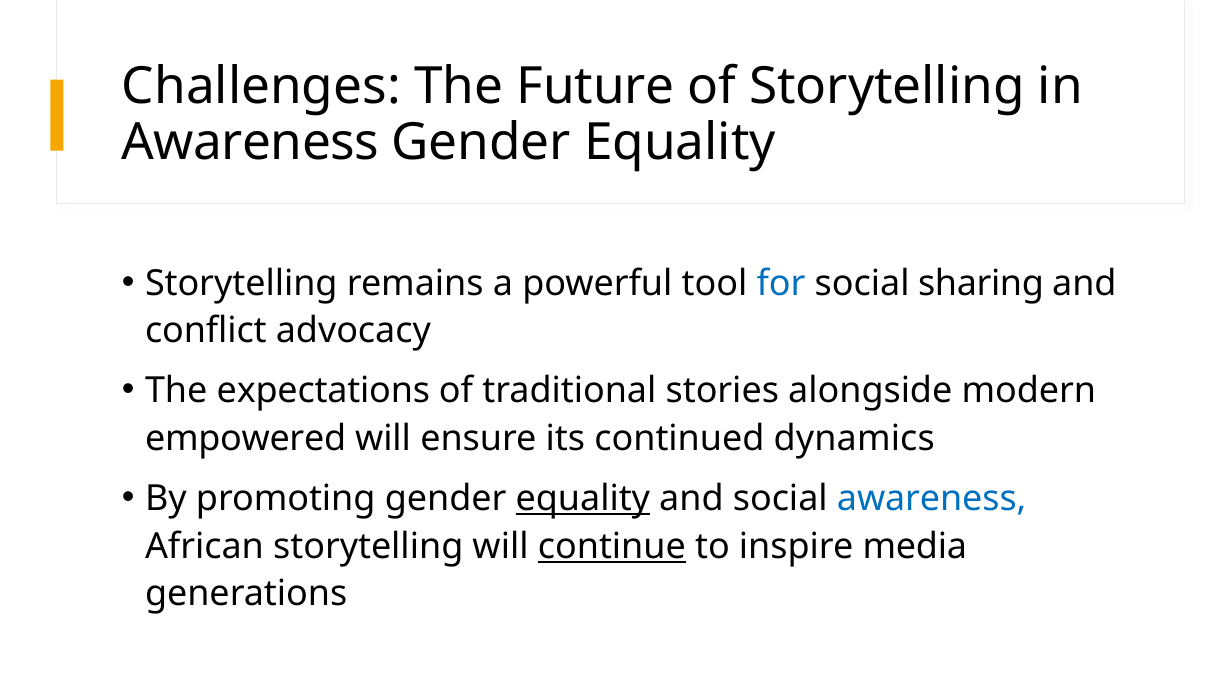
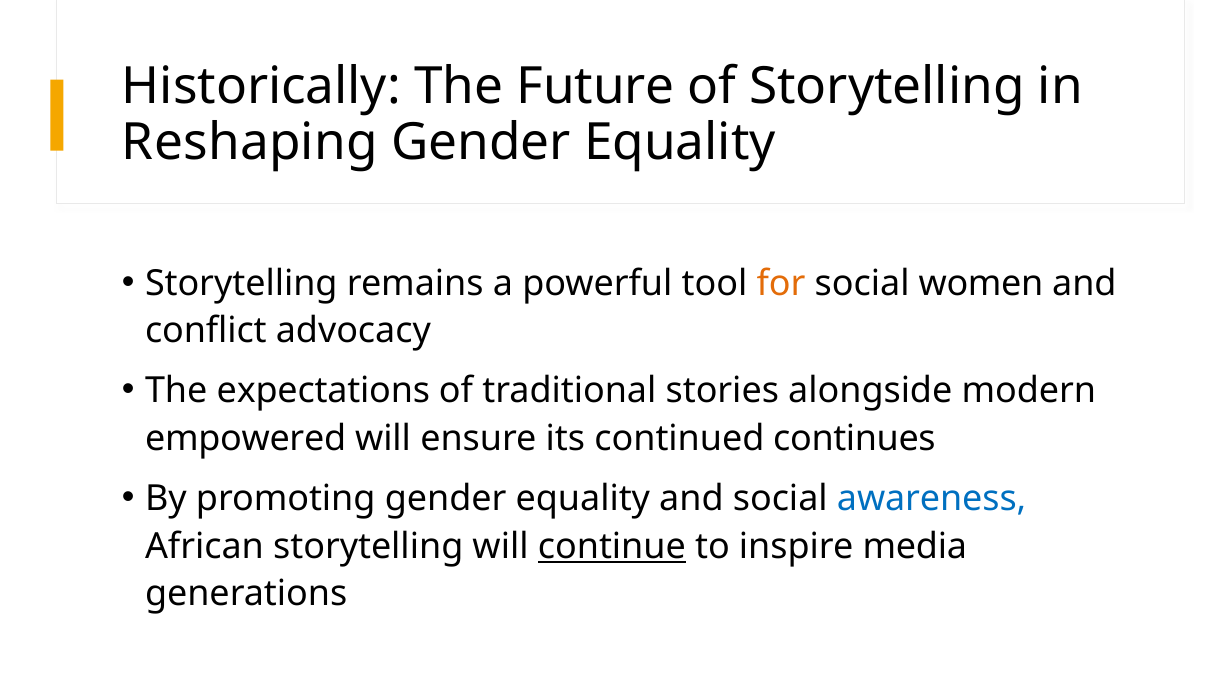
Challenges: Challenges -> Historically (261, 87)
Awareness: Awareness -> Reshaping (250, 142)
for colour: blue -> orange (781, 283)
sharing: sharing -> women (981, 283)
dynamics: dynamics -> continues (854, 439)
equality underline: present -> none (583, 499)
